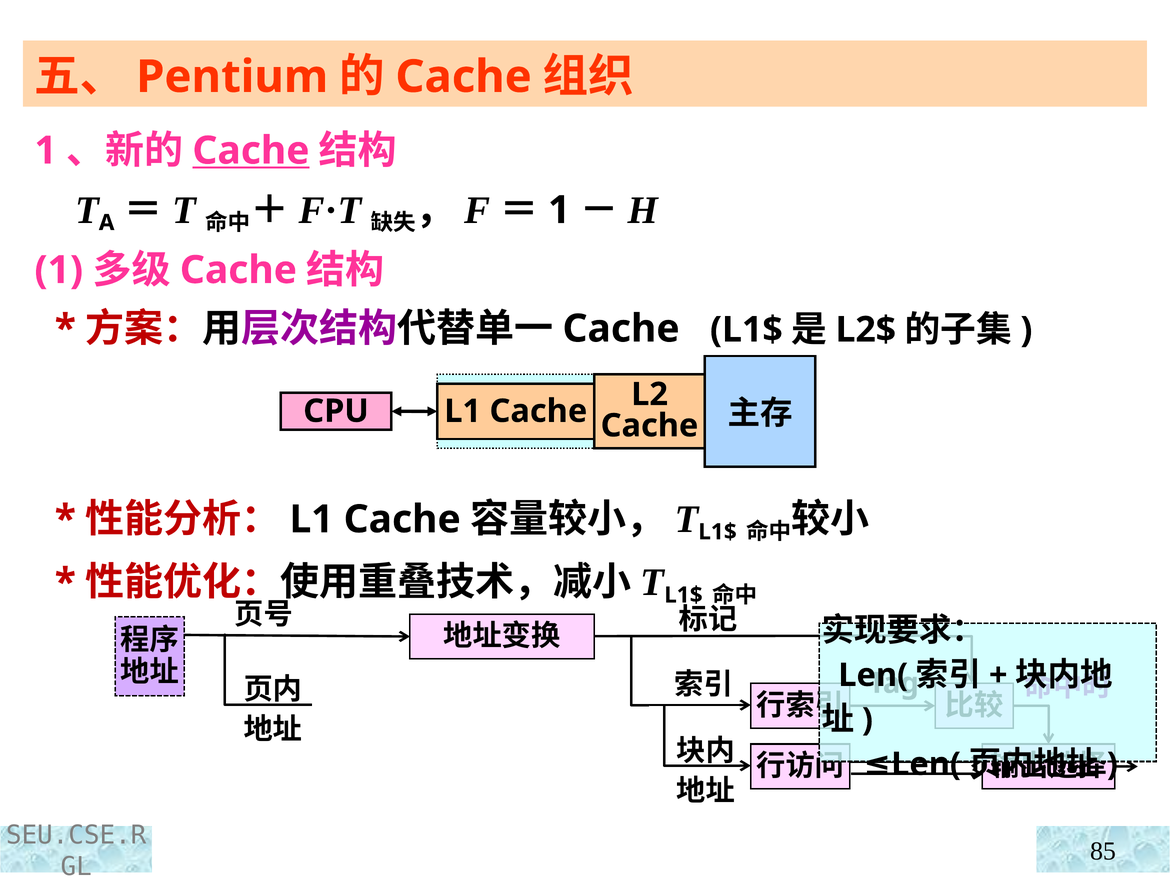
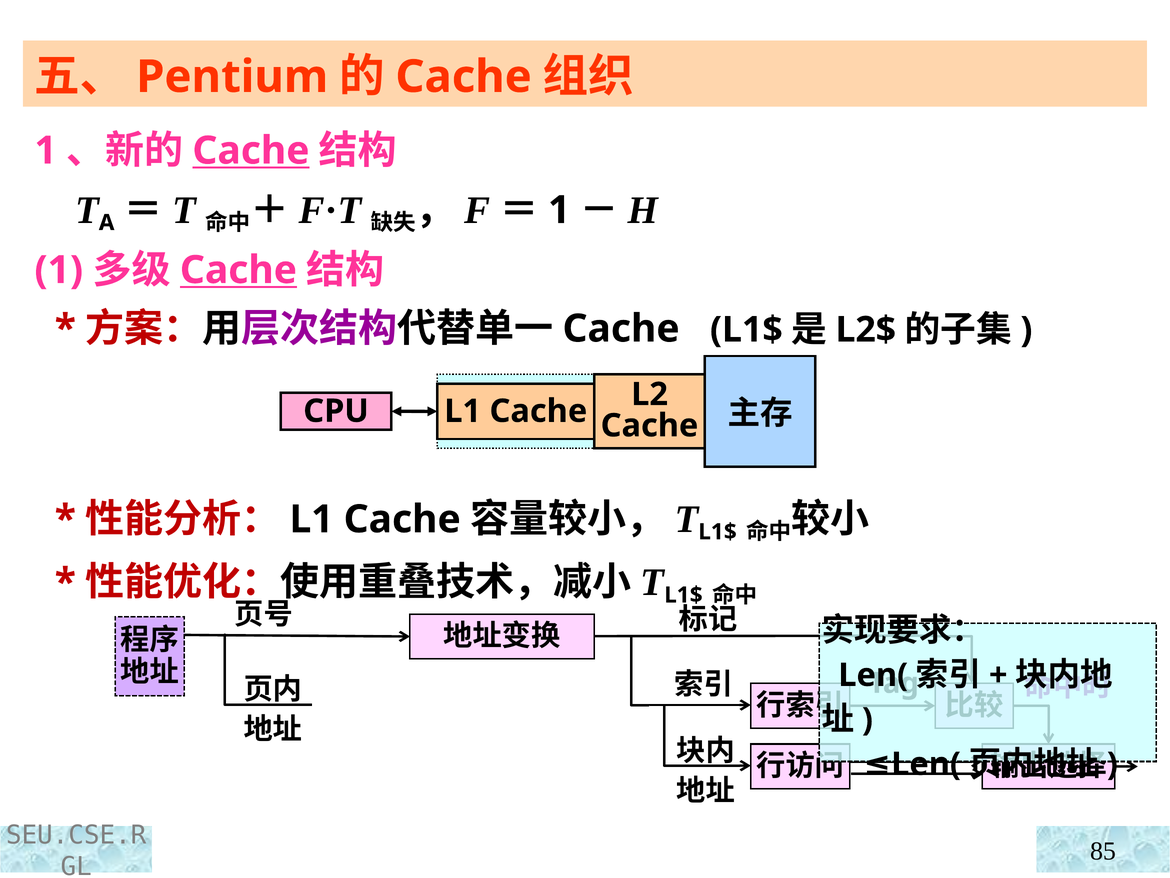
Cache underline: none -> present (238, 270)
